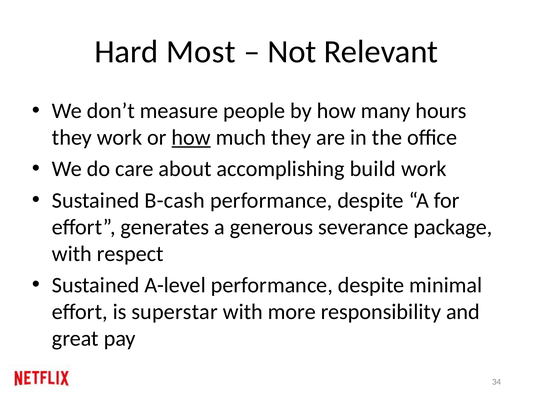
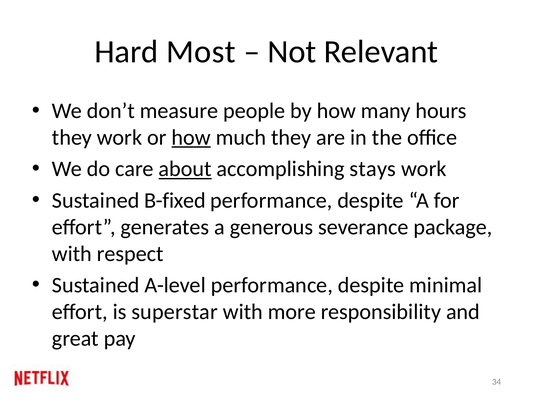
about underline: none -> present (185, 169)
build: build -> stays (373, 169)
B-cash: B-cash -> B-fixed (175, 200)
